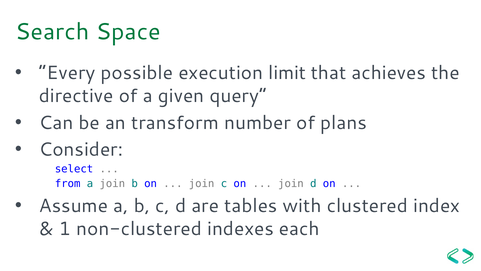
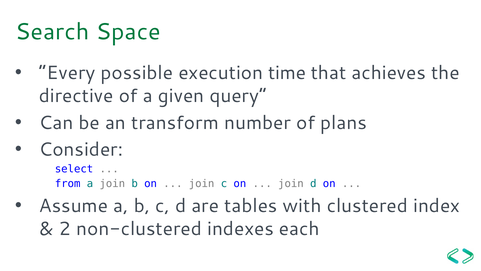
limit: limit -> time (287, 73)
1: 1 -> 2 (65, 229)
